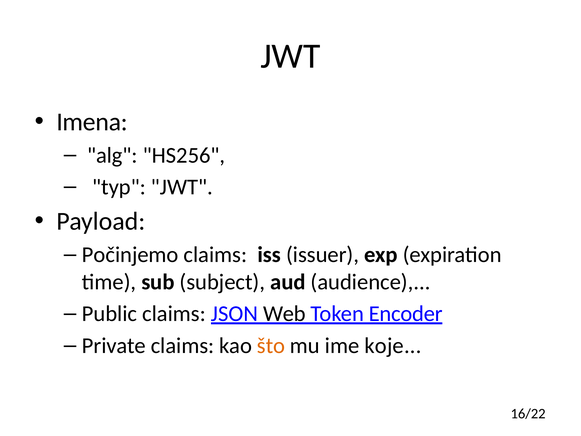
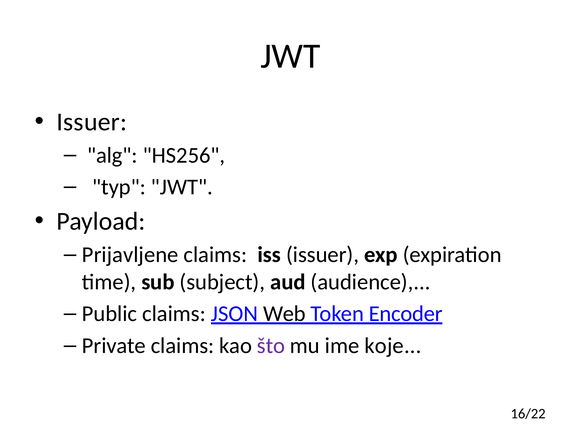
Imena: Imena -> Issuer (92, 122)
Počinjemo: Počinjemo -> Prijavljene (130, 255)
što colour: orange -> purple (271, 346)
